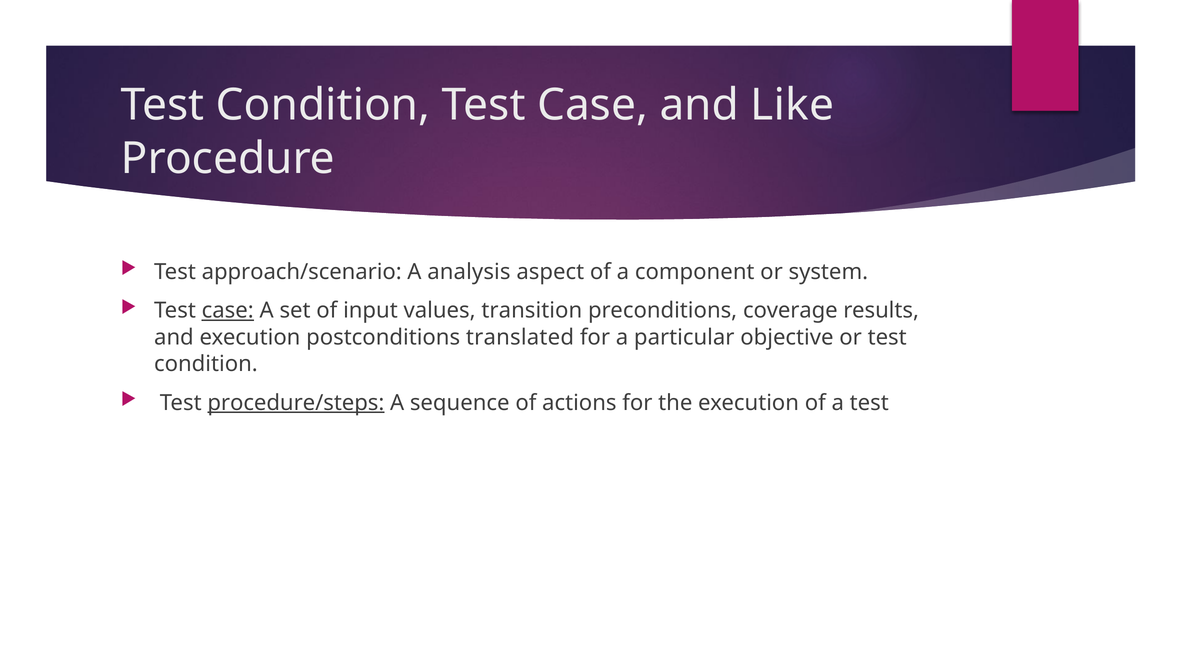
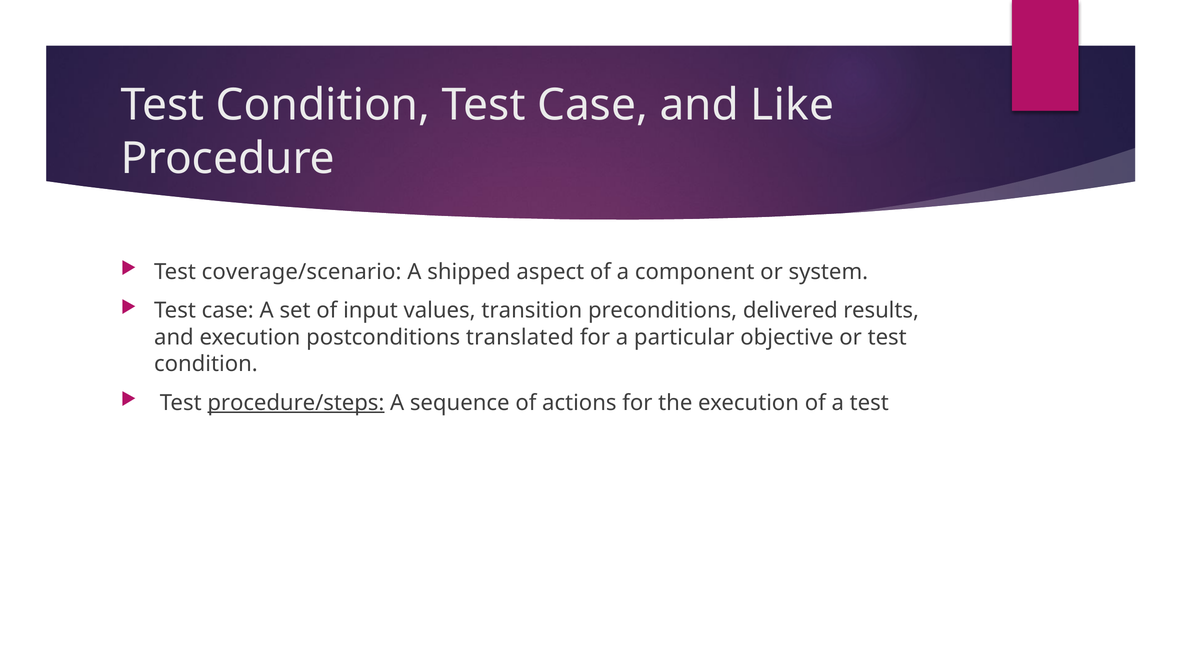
approach/scenario: approach/scenario -> coverage/scenario (302, 272)
analysis: analysis -> shipped (469, 272)
case underline: present -> none (228, 311)
coverage: coverage -> delivered (790, 311)
